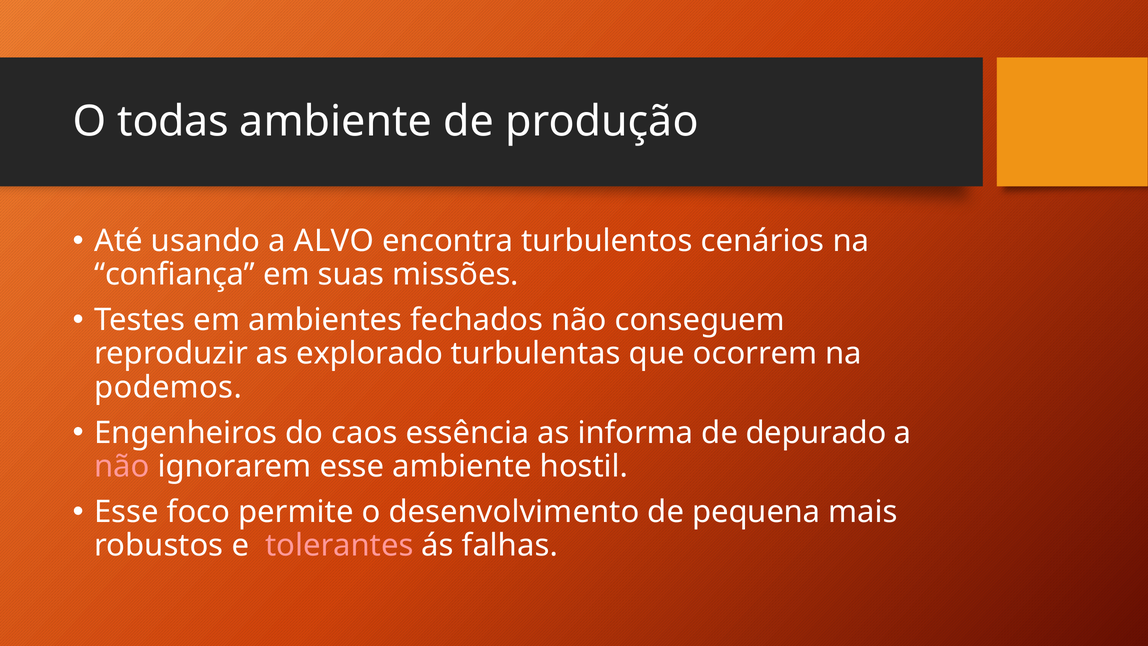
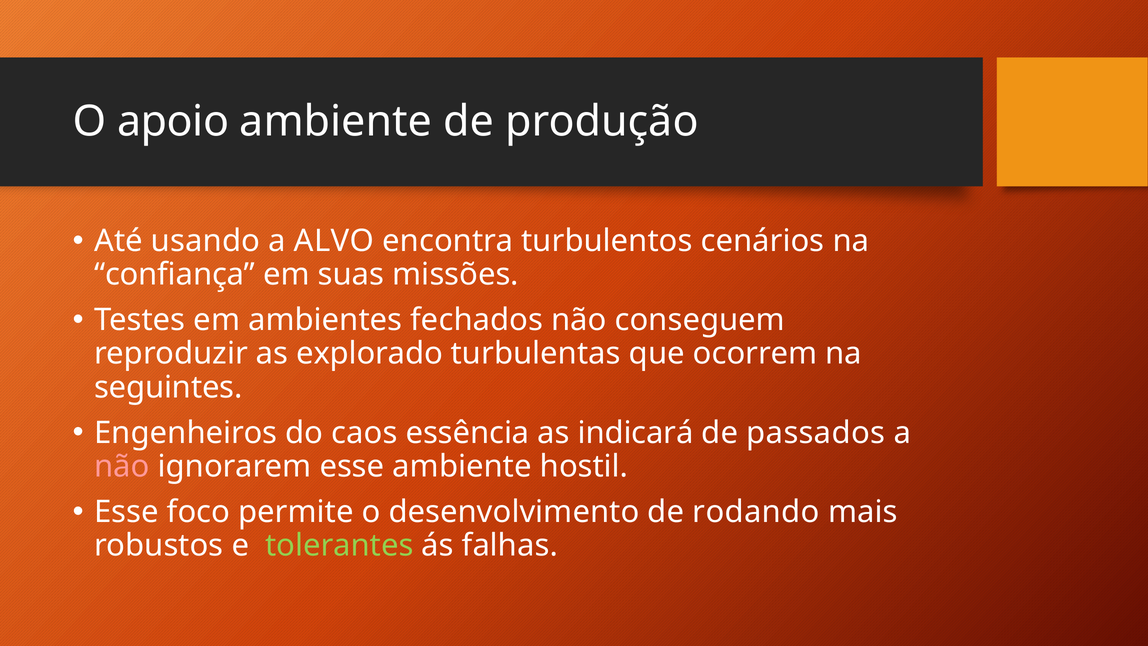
todas: todas -> apoio (173, 122)
podemos: podemos -> seguintes (168, 387)
informa: informa -> indicará (636, 433)
depurado: depurado -> passados (816, 433)
pequena: pequena -> rodando (756, 512)
tolerantes colour: pink -> light green (339, 545)
